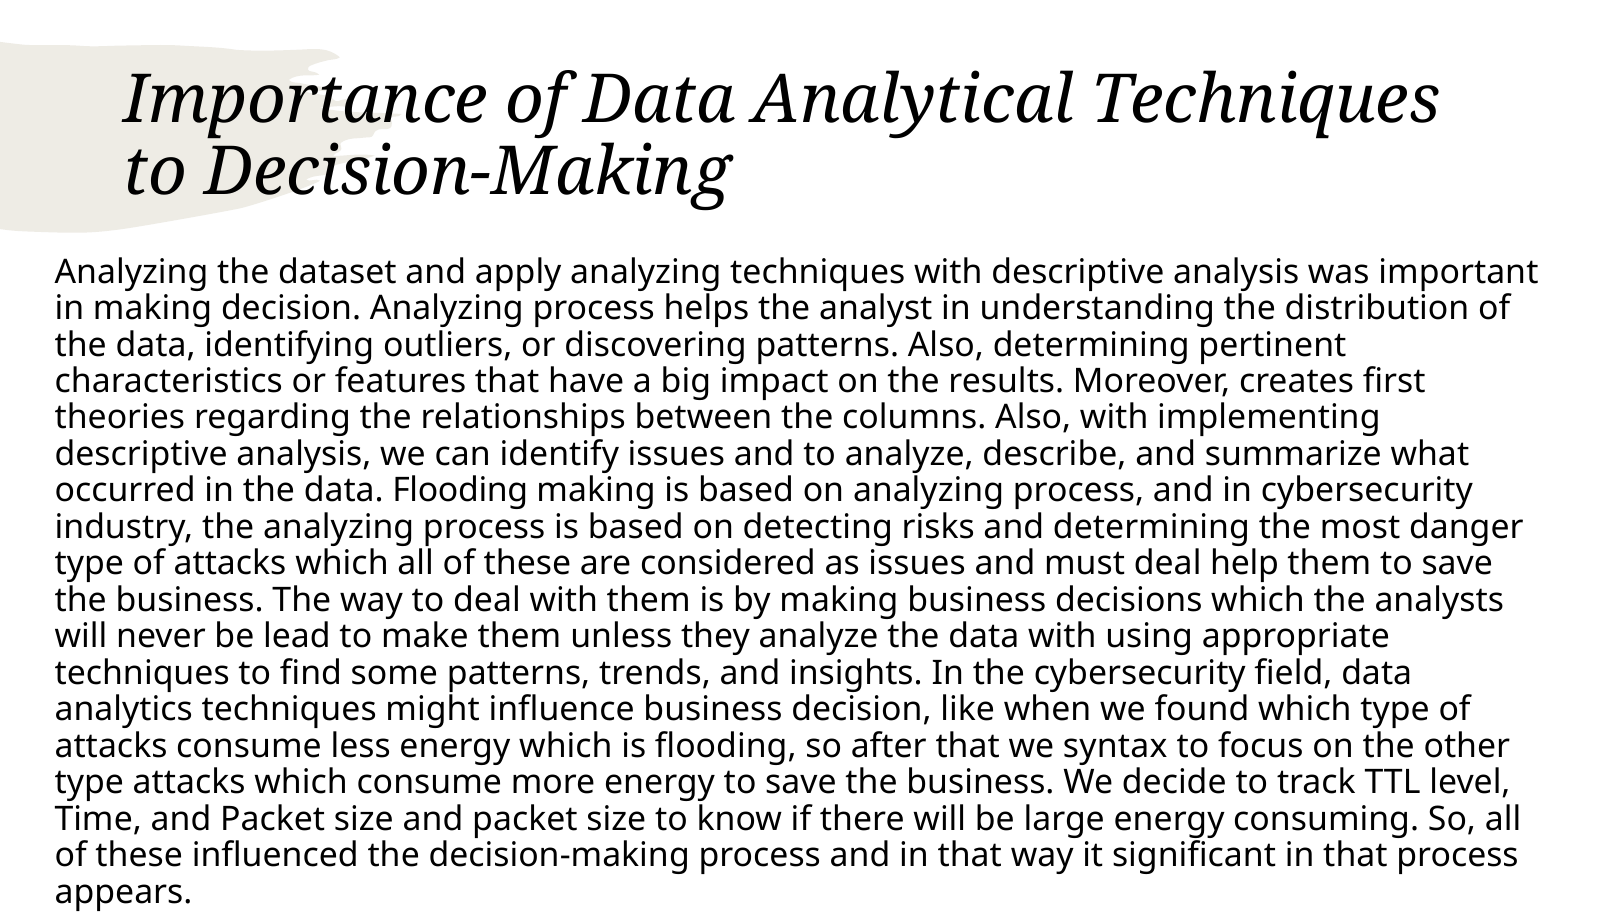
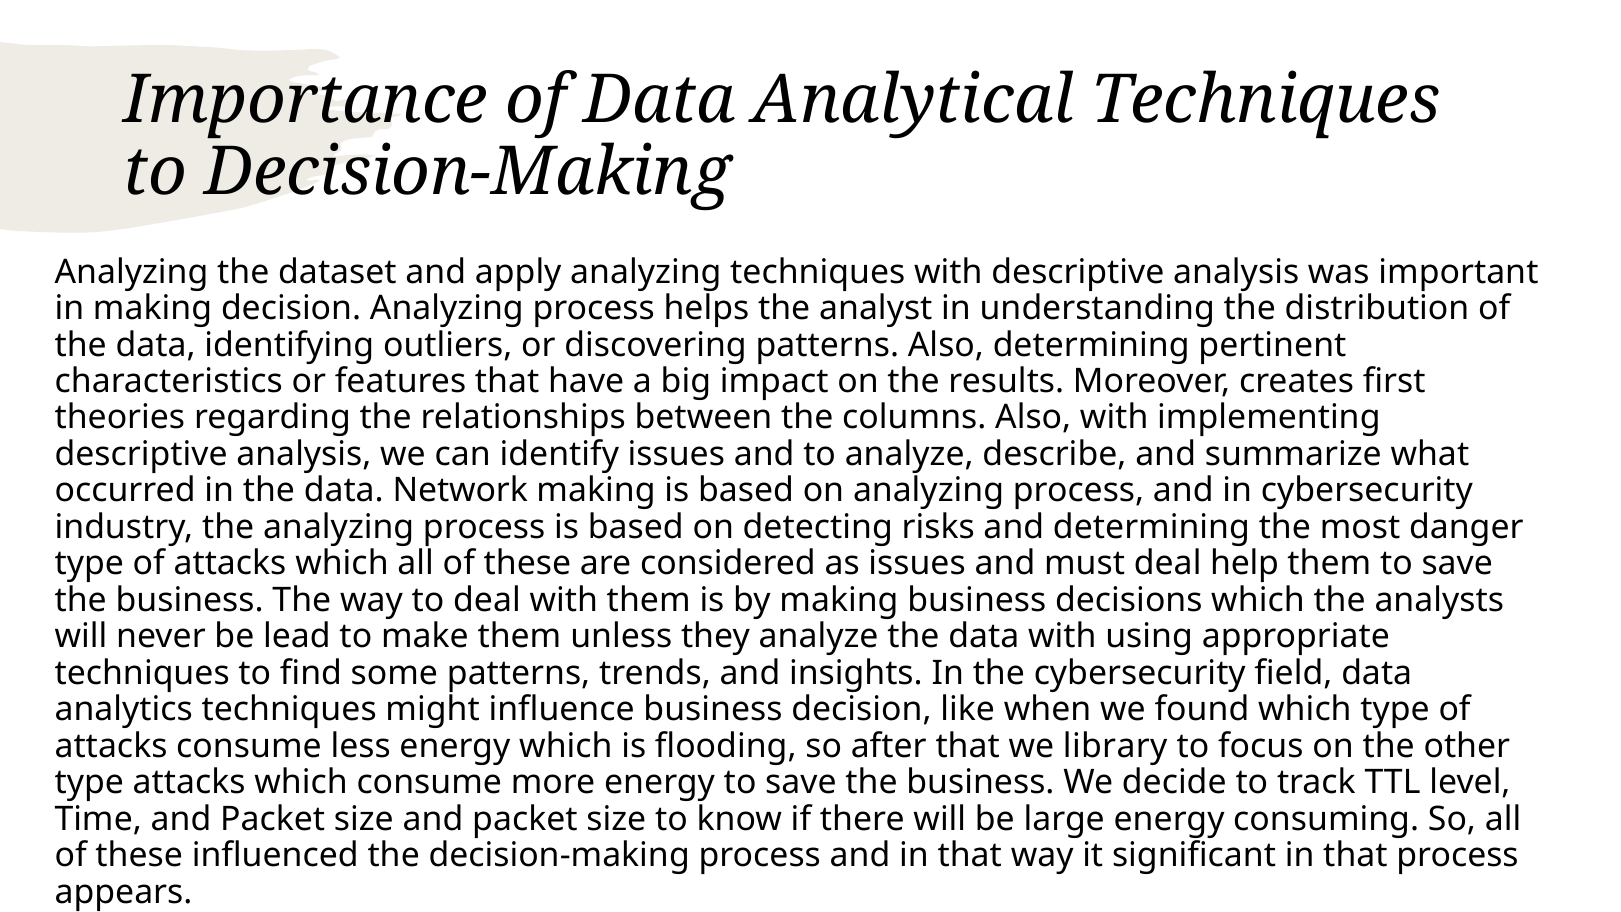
data Flooding: Flooding -> Network (460, 491)
syntax: syntax -> library (1115, 746)
